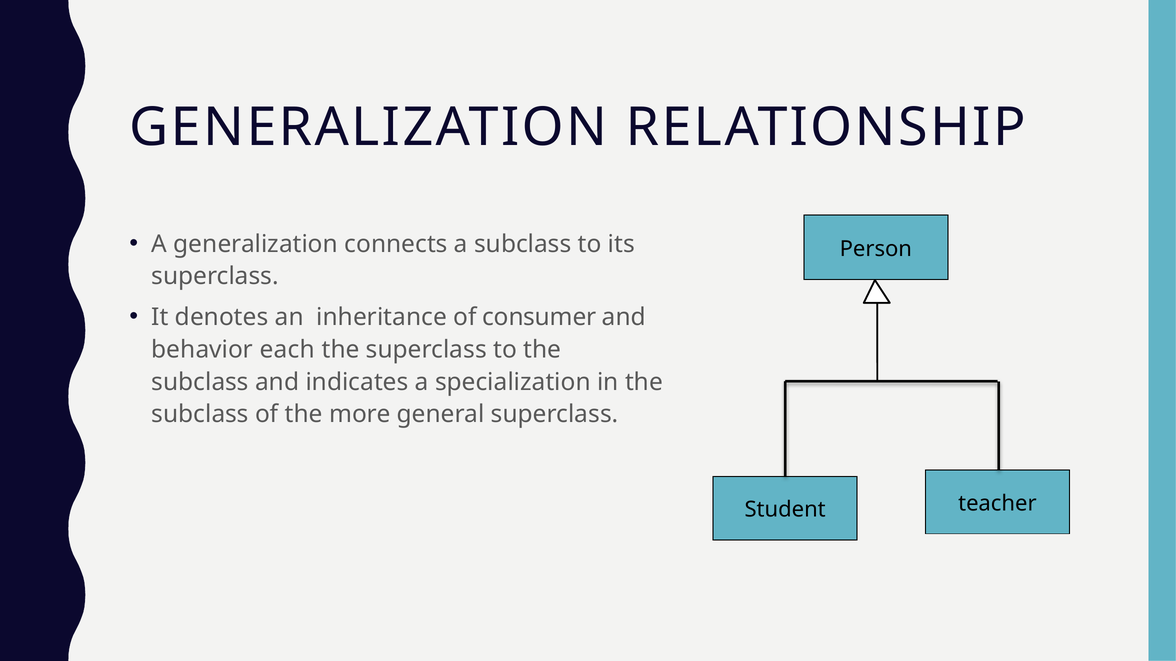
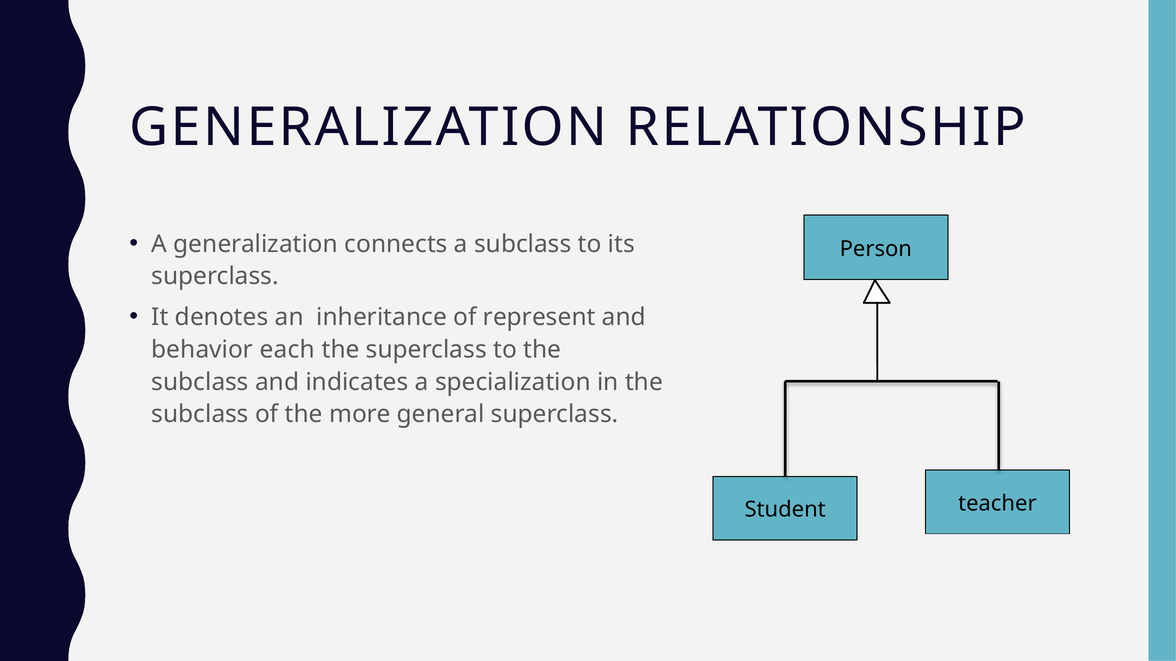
consumer: consumer -> represent (539, 318)
